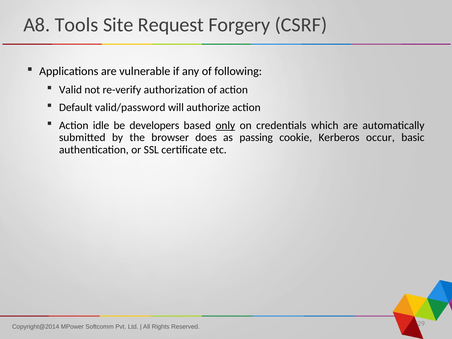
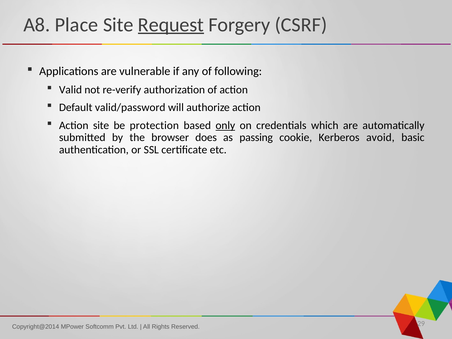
Tools: Tools -> Place (77, 25)
Request underline: none -> present (171, 25)
Action idle: idle -> site (101, 125)
developers: developers -> protection (154, 125)
occur: occur -> avoid (380, 138)
